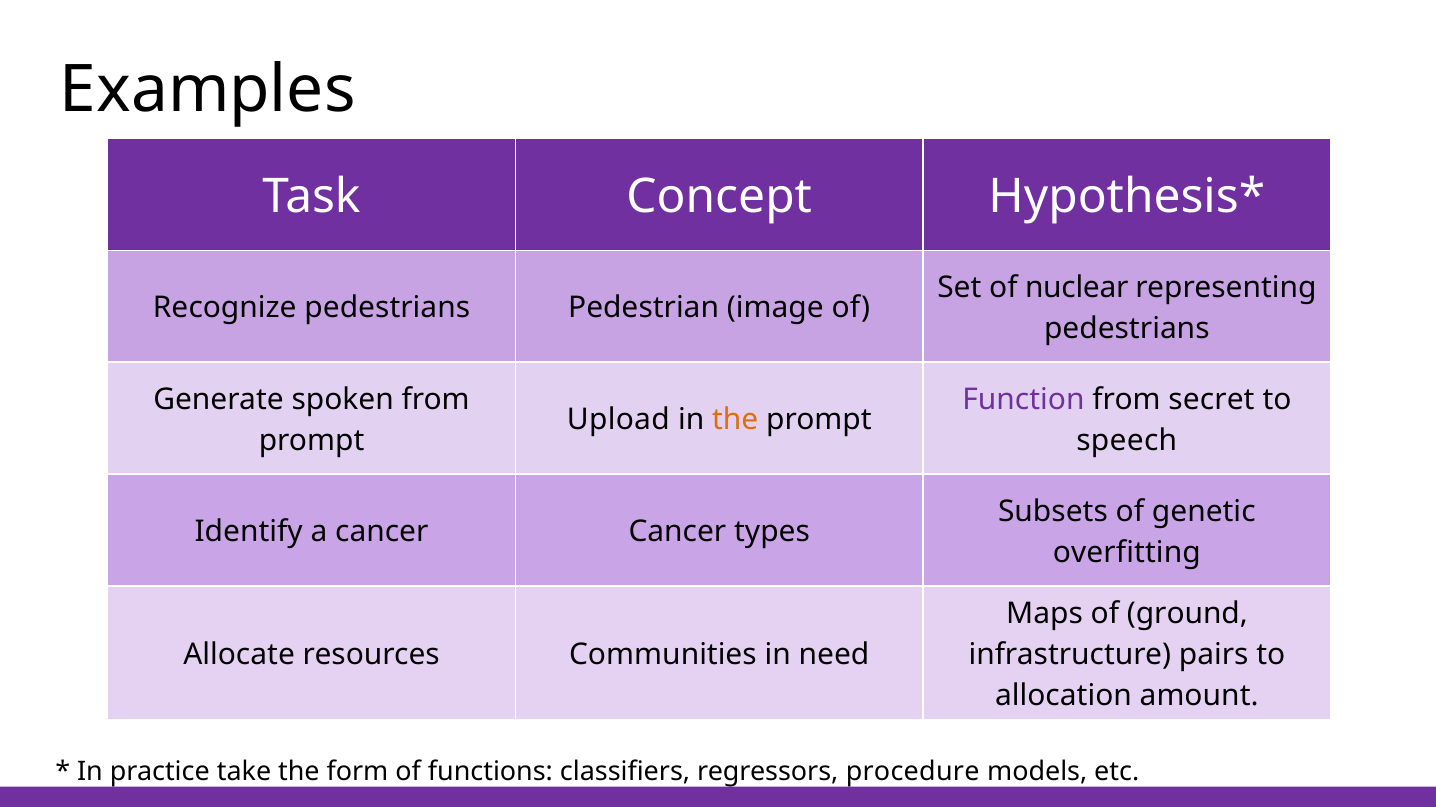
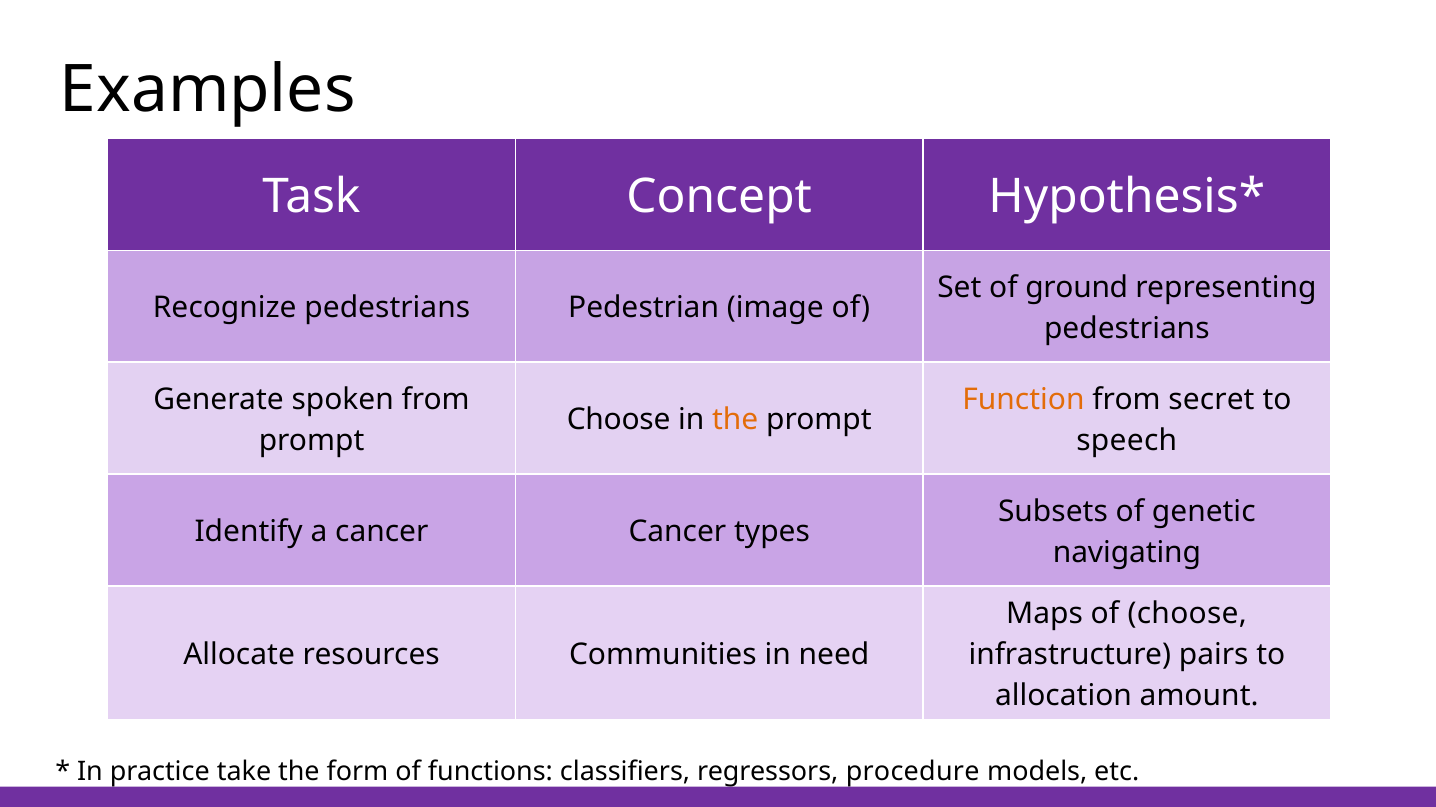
nuclear: nuclear -> ground (1077, 288)
Function colour: purple -> orange (1023, 400)
Upload: Upload -> Choose (619, 420)
overfitting: overfitting -> navigating (1127, 553)
of ground: ground -> choose (1187, 614)
